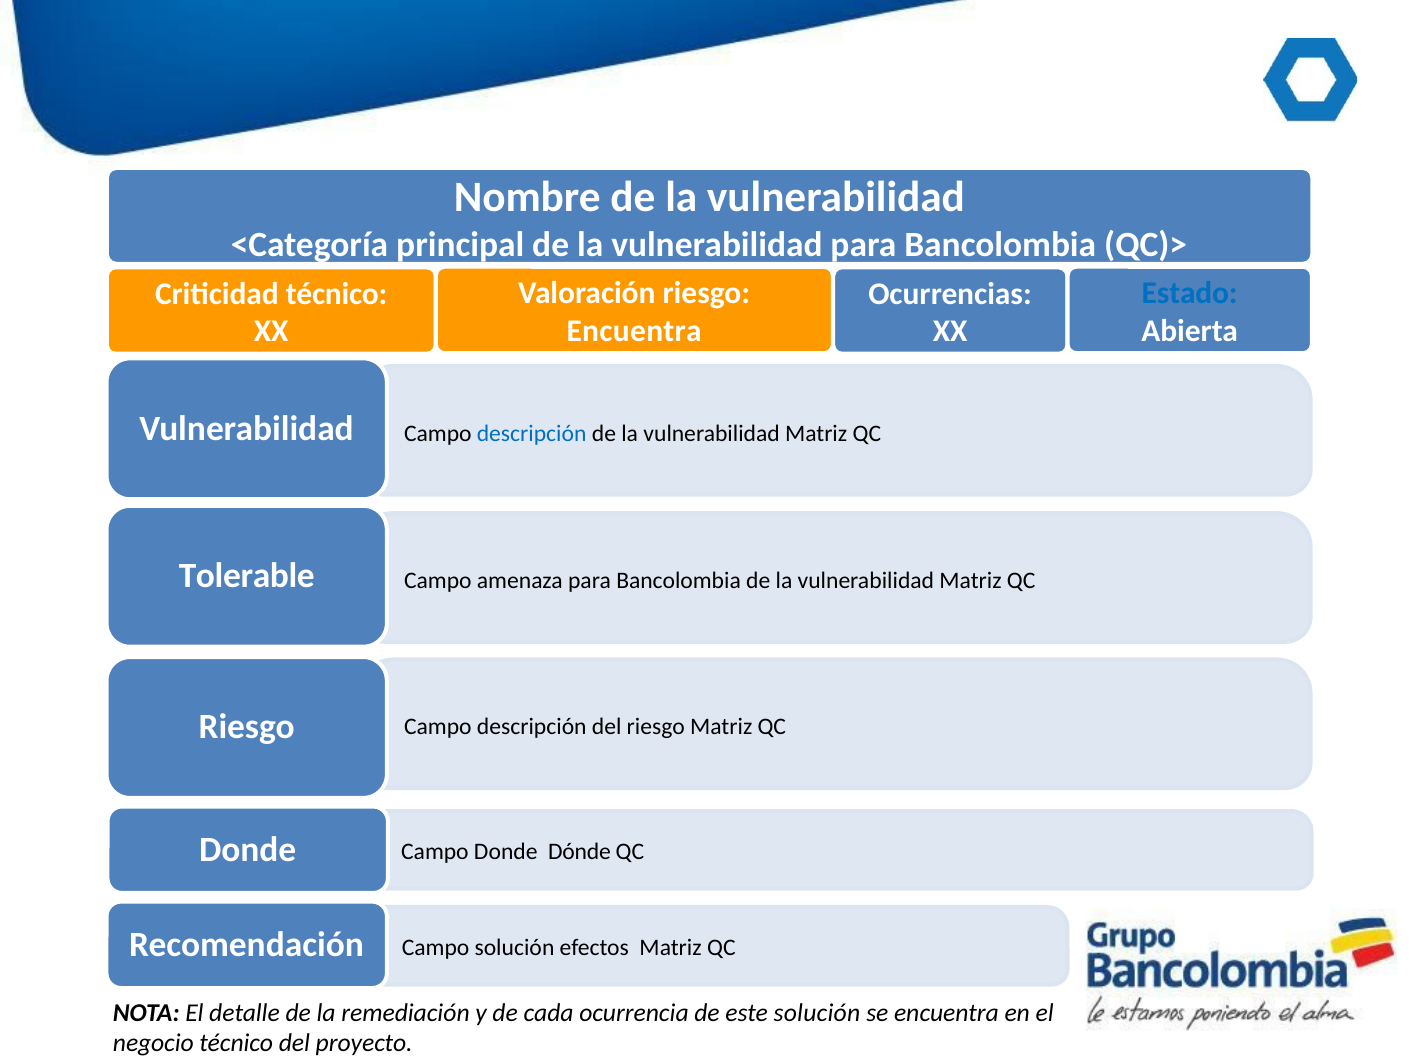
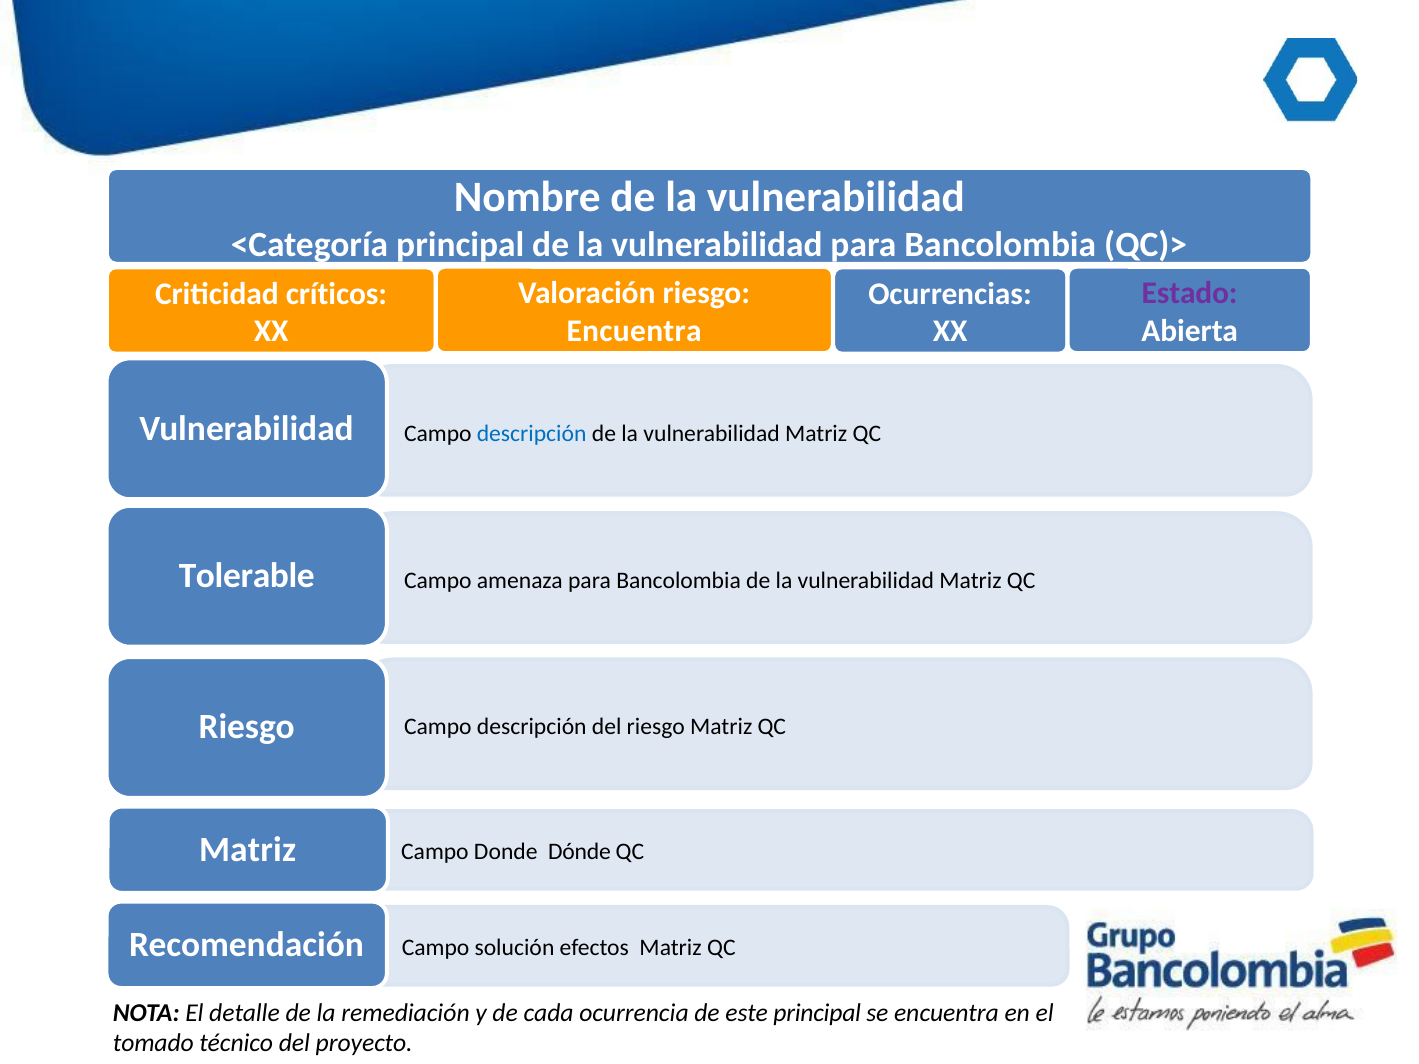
Estado colour: blue -> purple (1190, 293)
Criticidad técnico: técnico -> críticos (336, 294)
Donde: Donde -> Matriz (248, 850)
este solución: solución -> principal (817, 1013)
negocio: negocio -> tomado (153, 1044)
